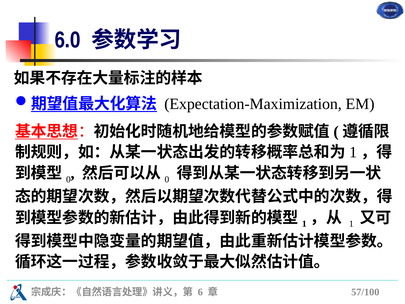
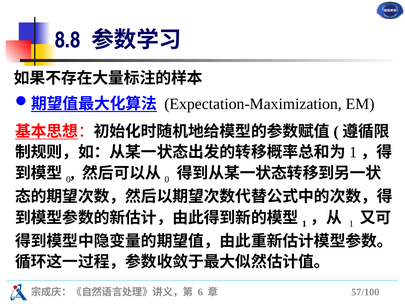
6.0: 6.0 -> 8.8 (67, 40)
